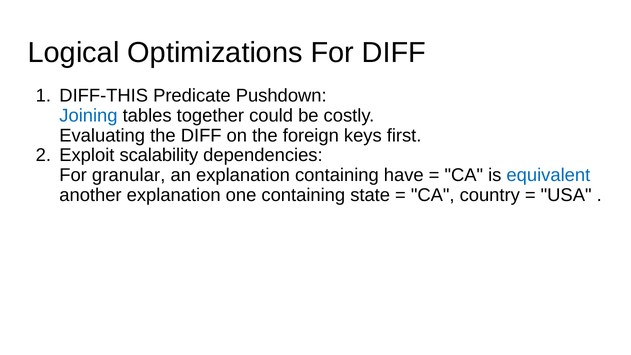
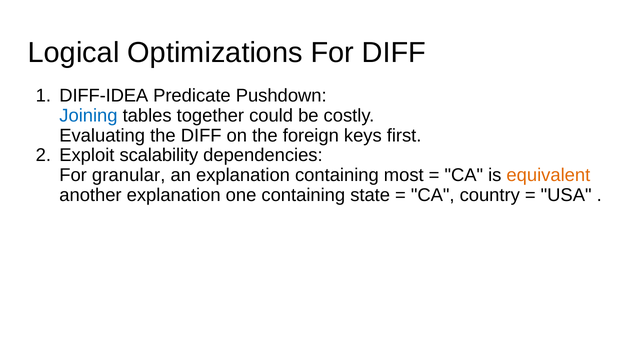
DIFF-THIS: DIFF-THIS -> DIFF-IDEA (104, 96)
have: have -> most (404, 175)
equivalent colour: blue -> orange (548, 175)
